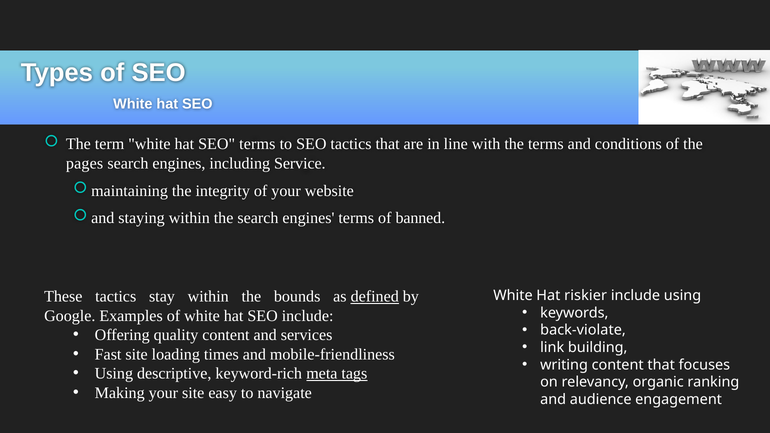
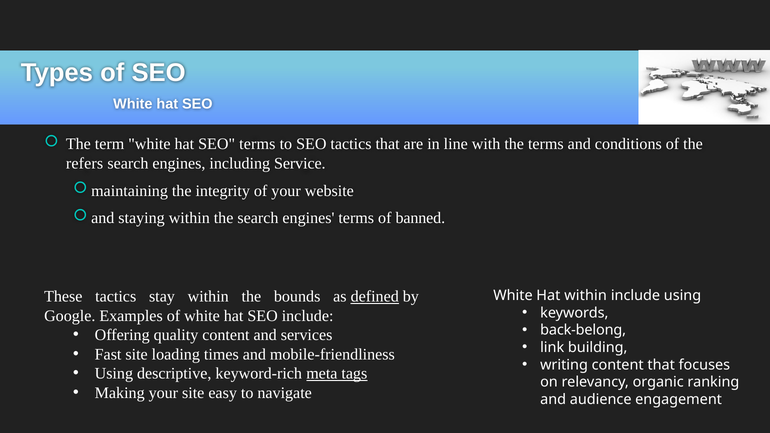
pages: pages -> refers (85, 163)
Hat riskier: riskier -> within (586, 296)
back-violate: back-violate -> back-belong (583, 330)
